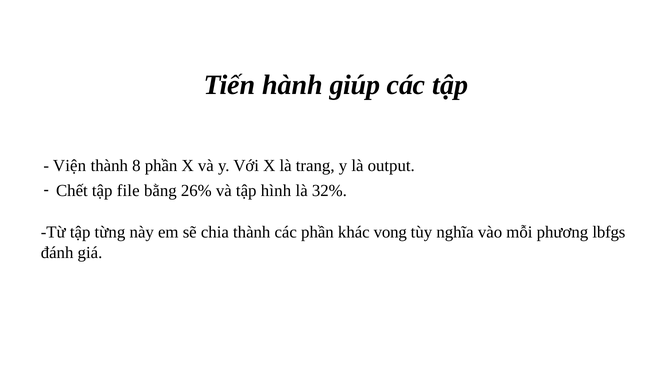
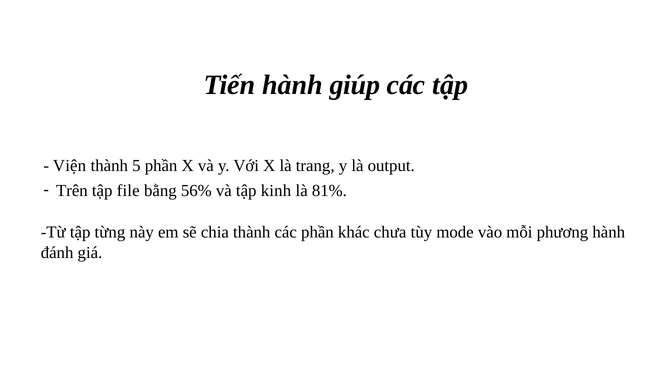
8: 8 -> 5 (136, 165)
Chết: Chết -> Trên (72, 191)
26%: 26% -> 56% (196, 191)
hình: hình -> kinh (276, 191)
32%: 32% -> 81% (329, 191)
vong: vong -> chưa (390, 232)
nghĩa: nghĩa -> mode (455, 232)
phương lbfgs: lbfgs -> hành (609, 232)
